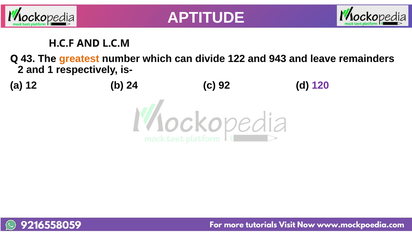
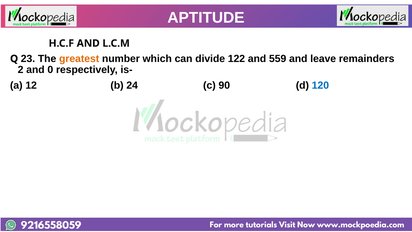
43: 43 -> 23 (28, 59)
943: 943 -> 559 (278, 59)
1: 1 -> 0 (50, 70)
92: 92 -> 90 (224, 85)
120 colour: purple -> blue (320, 85)
